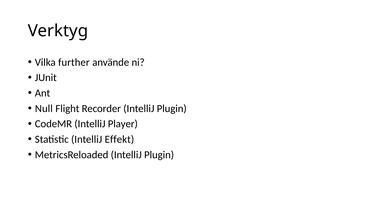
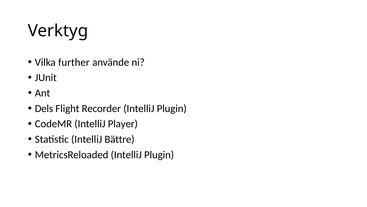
Null: Null -> Dels (44, 108)
Effekt: Effekt -> Bättre (120, 139)
